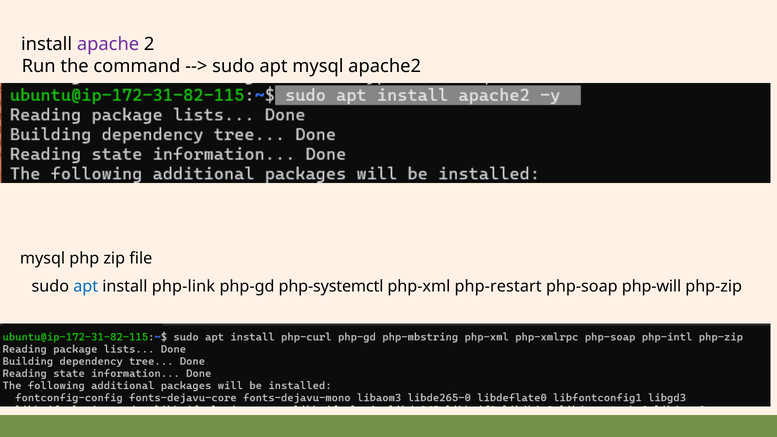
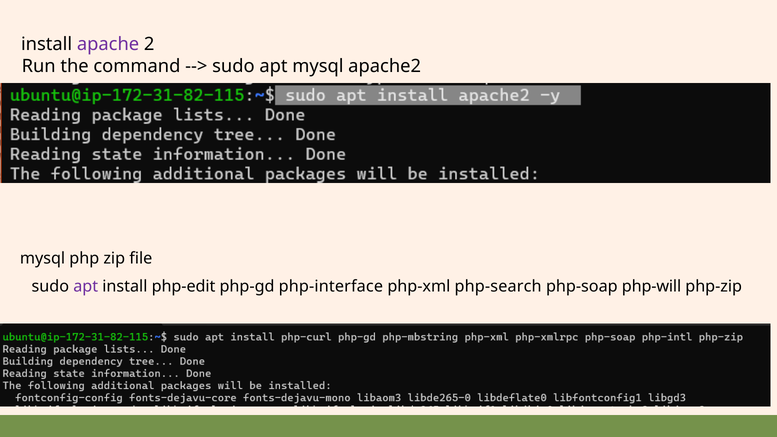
apt colour: blue -> purple (86, 287)
php-link: php-link -> php-edit (184, 287)
php-systemctl: php-systemctl -> php-interface (331, 287)
php-restart: php-restart -> php-search (498, 287)
